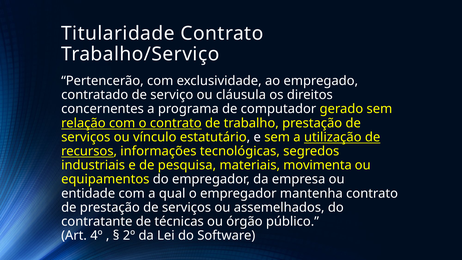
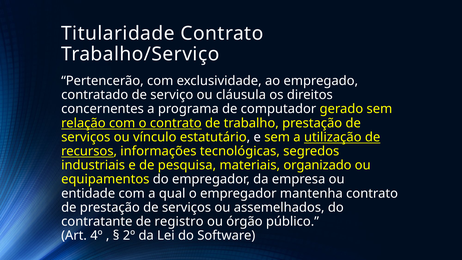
movimenta: movimenta -> organizado (317, 165)
técnicas: técnicas -> registro (179, 221)
